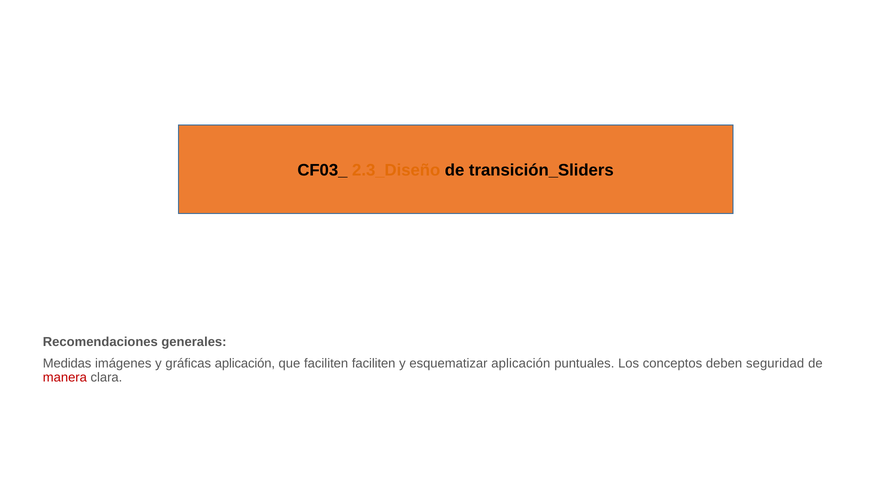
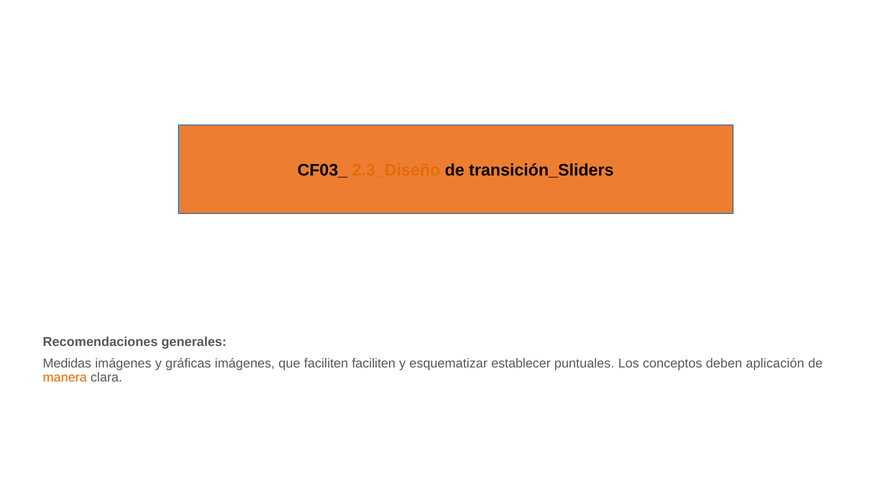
gráficas aplicación: aplicación -> imágenes (245, 364)
esquematizar aplicación: aplicación -> establecer (521, 364)
seguridad: seguridad -> aplicación (775, 364)
manera colour: red -> orange (65, 378)
